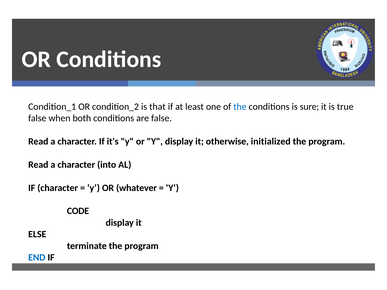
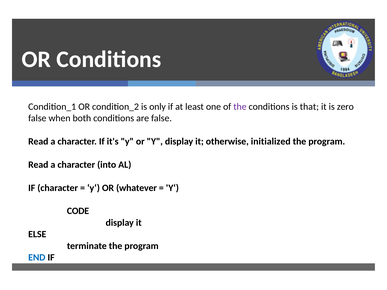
that: that -> only (158, 107)
the colour: blue -> purple (240, 107)
sure: sure -> that (309, 107)
true: true -> zero (345, 107)
